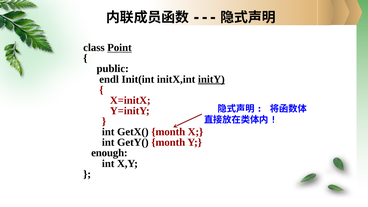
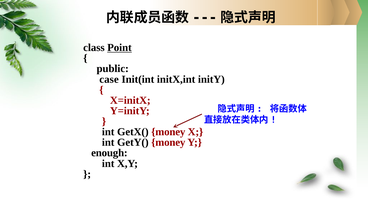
endl: endl -> case (109, 79)
initY underline: present -> none (211, 79)
GetX( month: month -> money (168, 132)
GetY( month: month -> money (168, 142)
